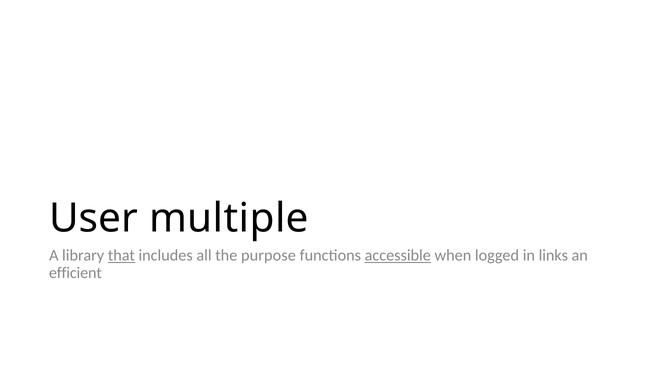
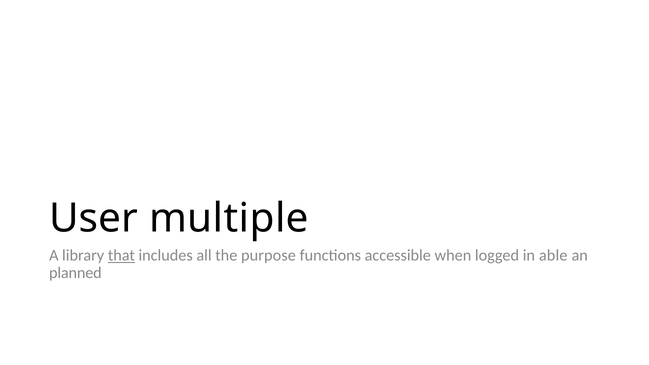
accessible underline: present -> none (398, 255)
links: links -> able (553, 255)
efficient: efficient -> planned (75, 273)
